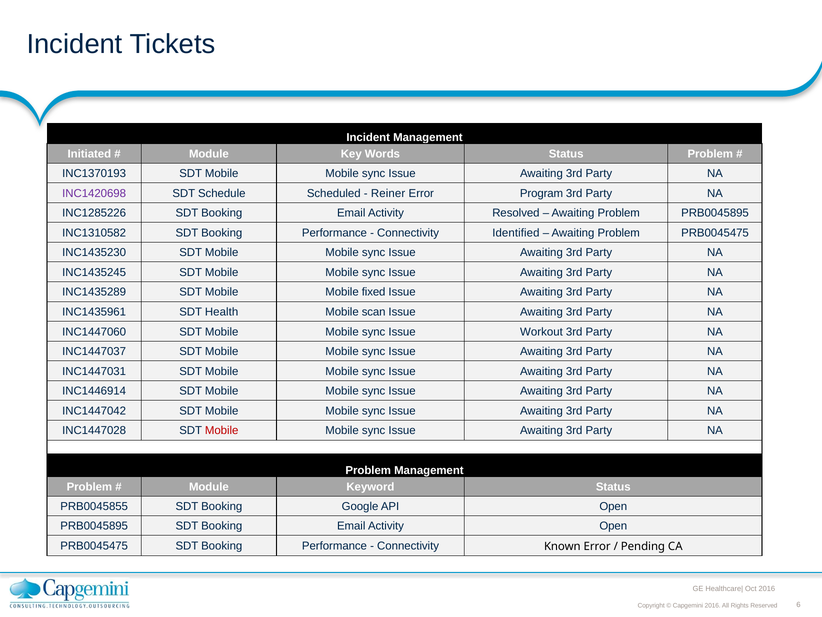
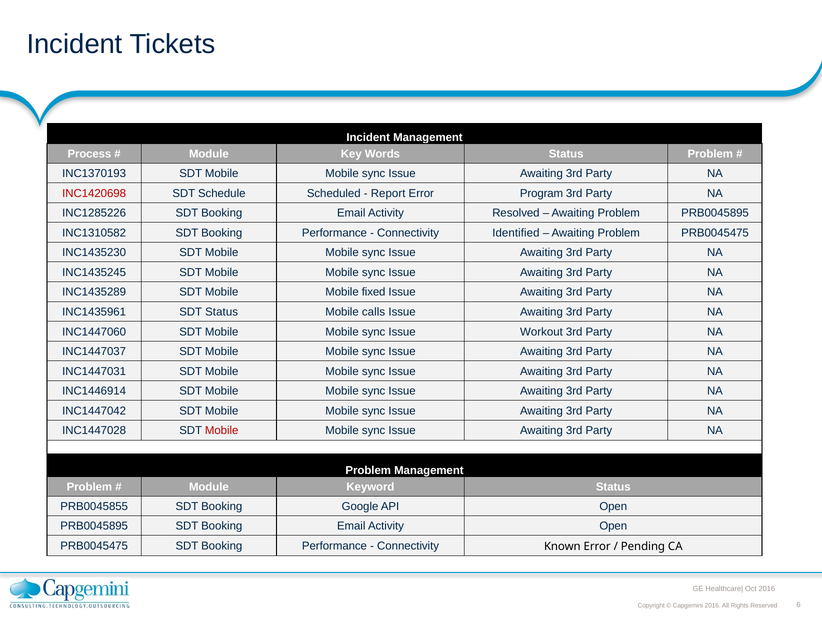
Initiated: Initiated -> Process (89, 154)
INC1420698 colour: purple -> red (94, 193)
Reiner: Reiner -> Report (388, 193)
SDT Health: Health -> Status (222, 312)
scan: scan -> calls (374, 312)
